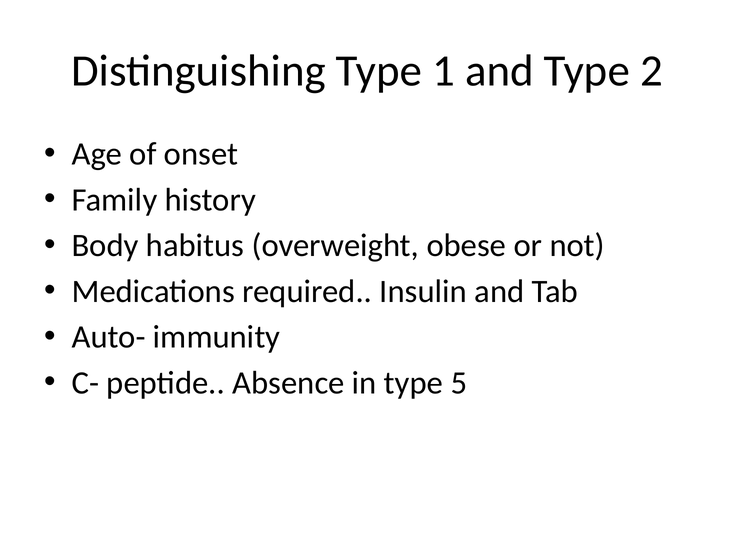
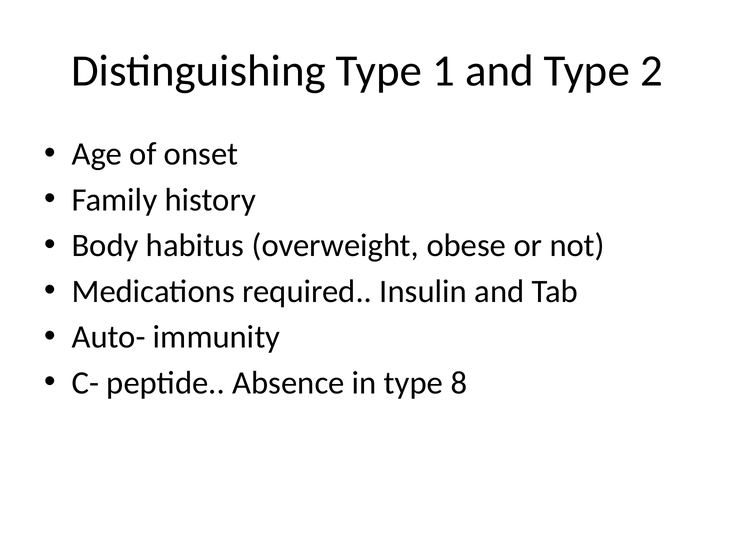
5: 5 -> 8 (459, 383)
